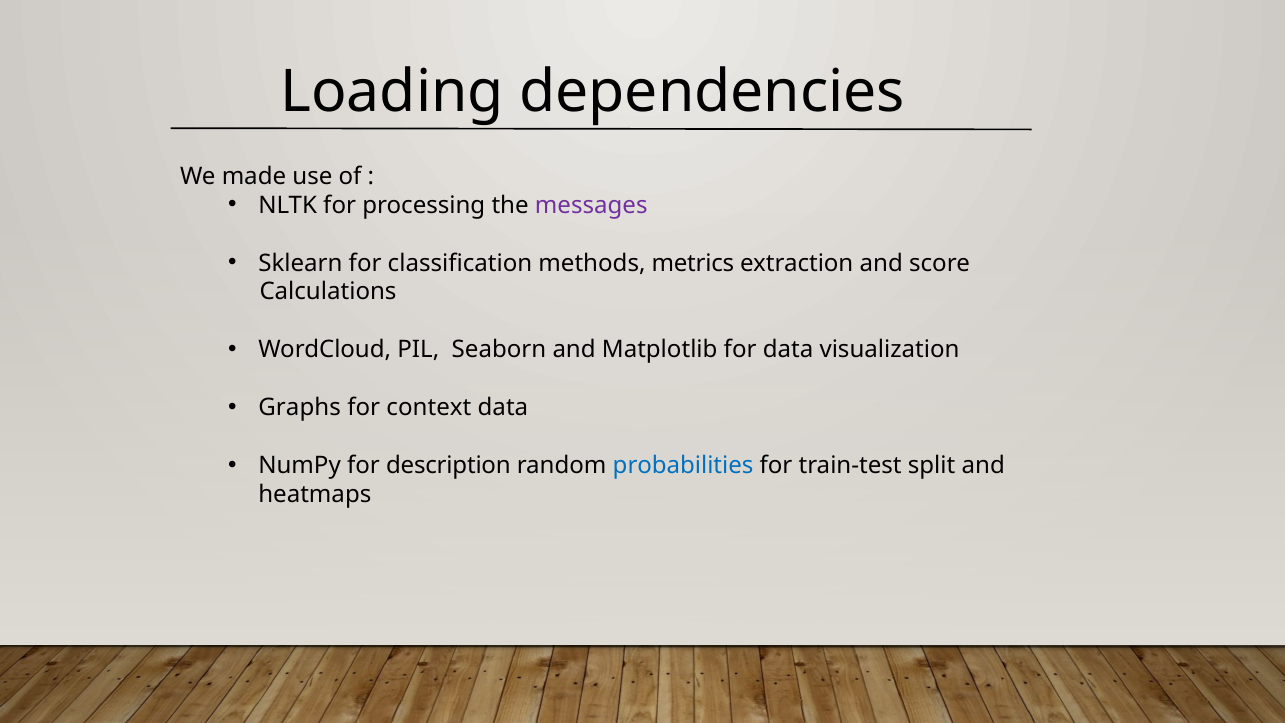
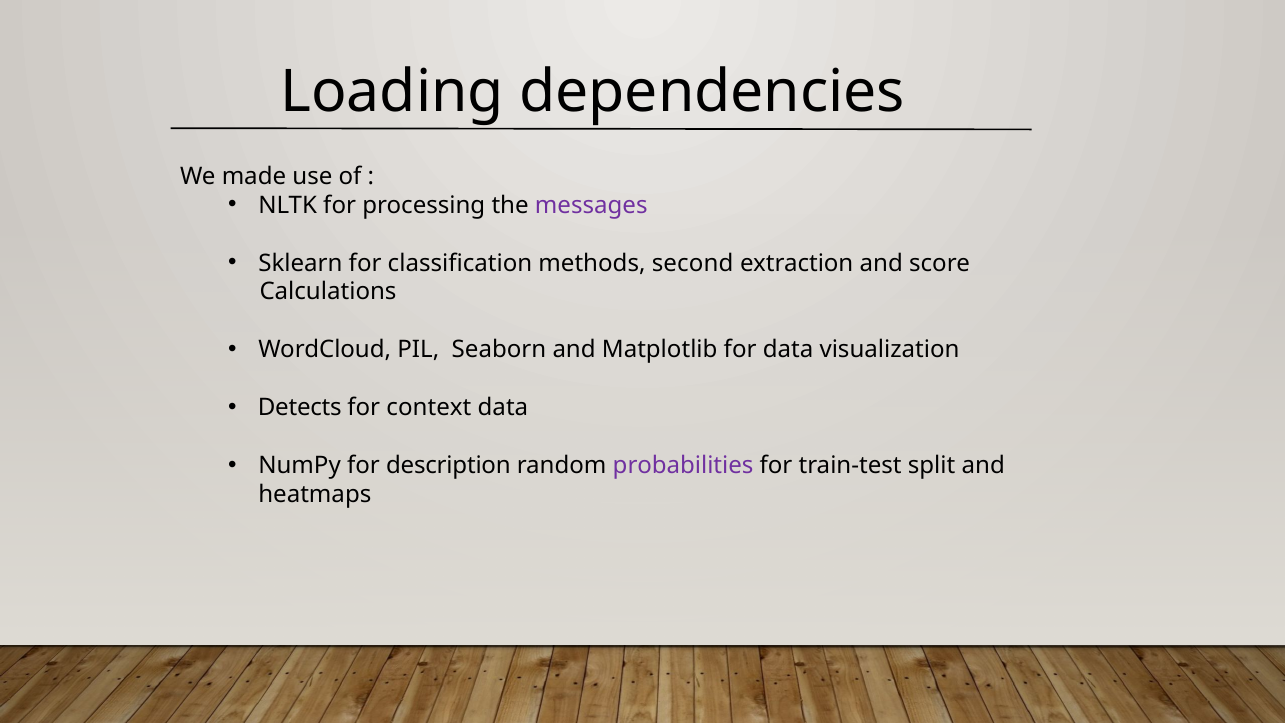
metrics: metrics -> second (693, 263)
Graphs: Graphs -> Detects (300, 408)
probabilities colour: blue -> purple (683, 465)
